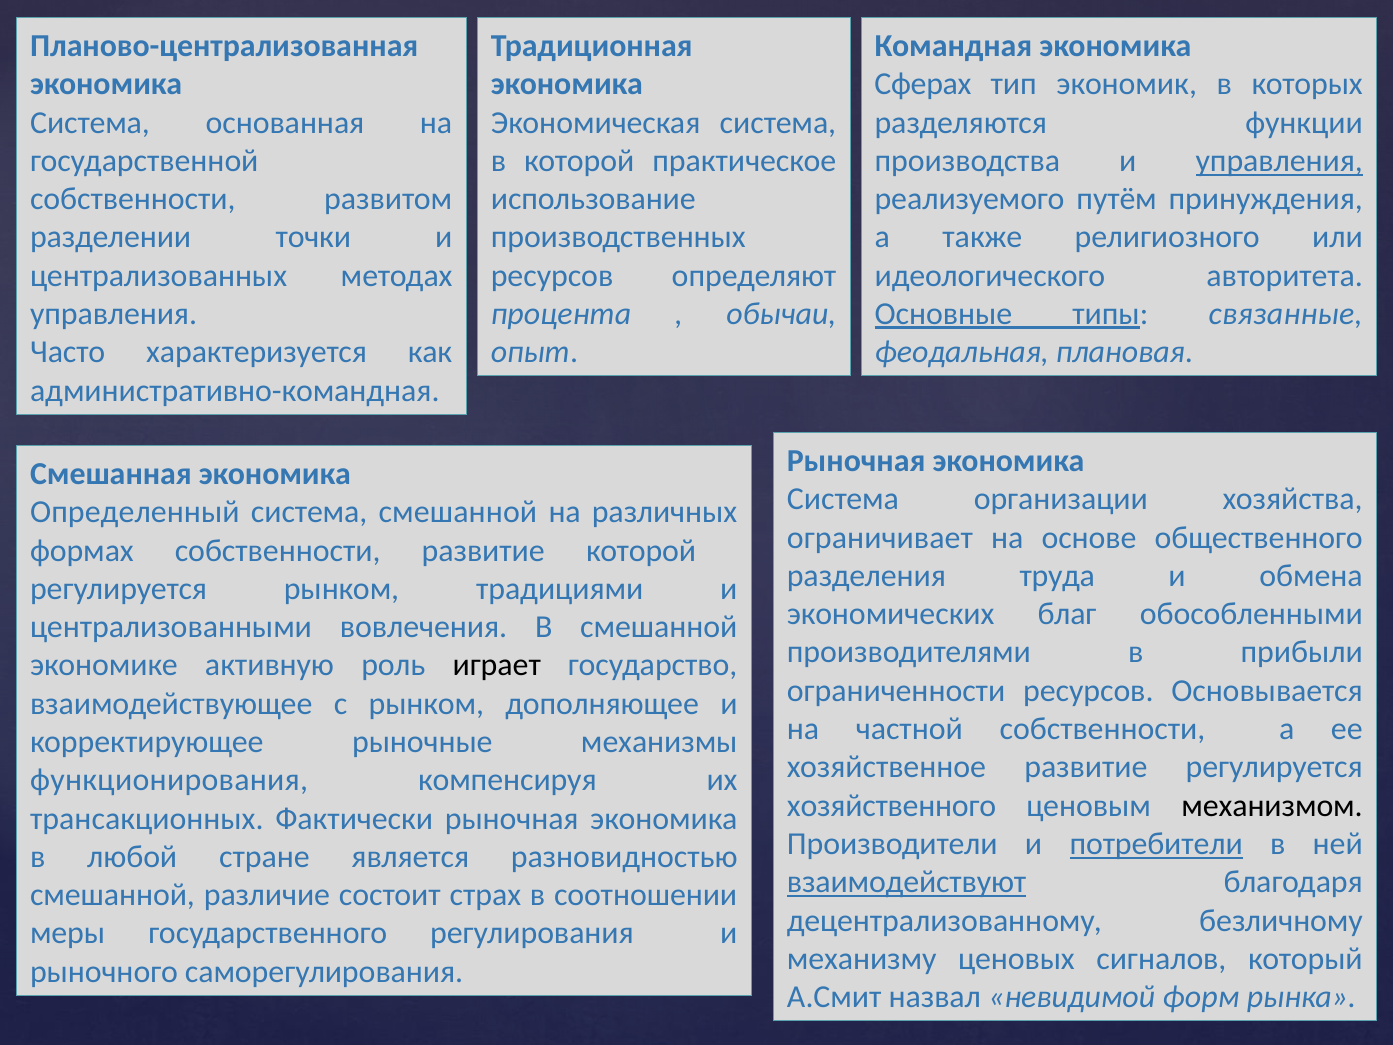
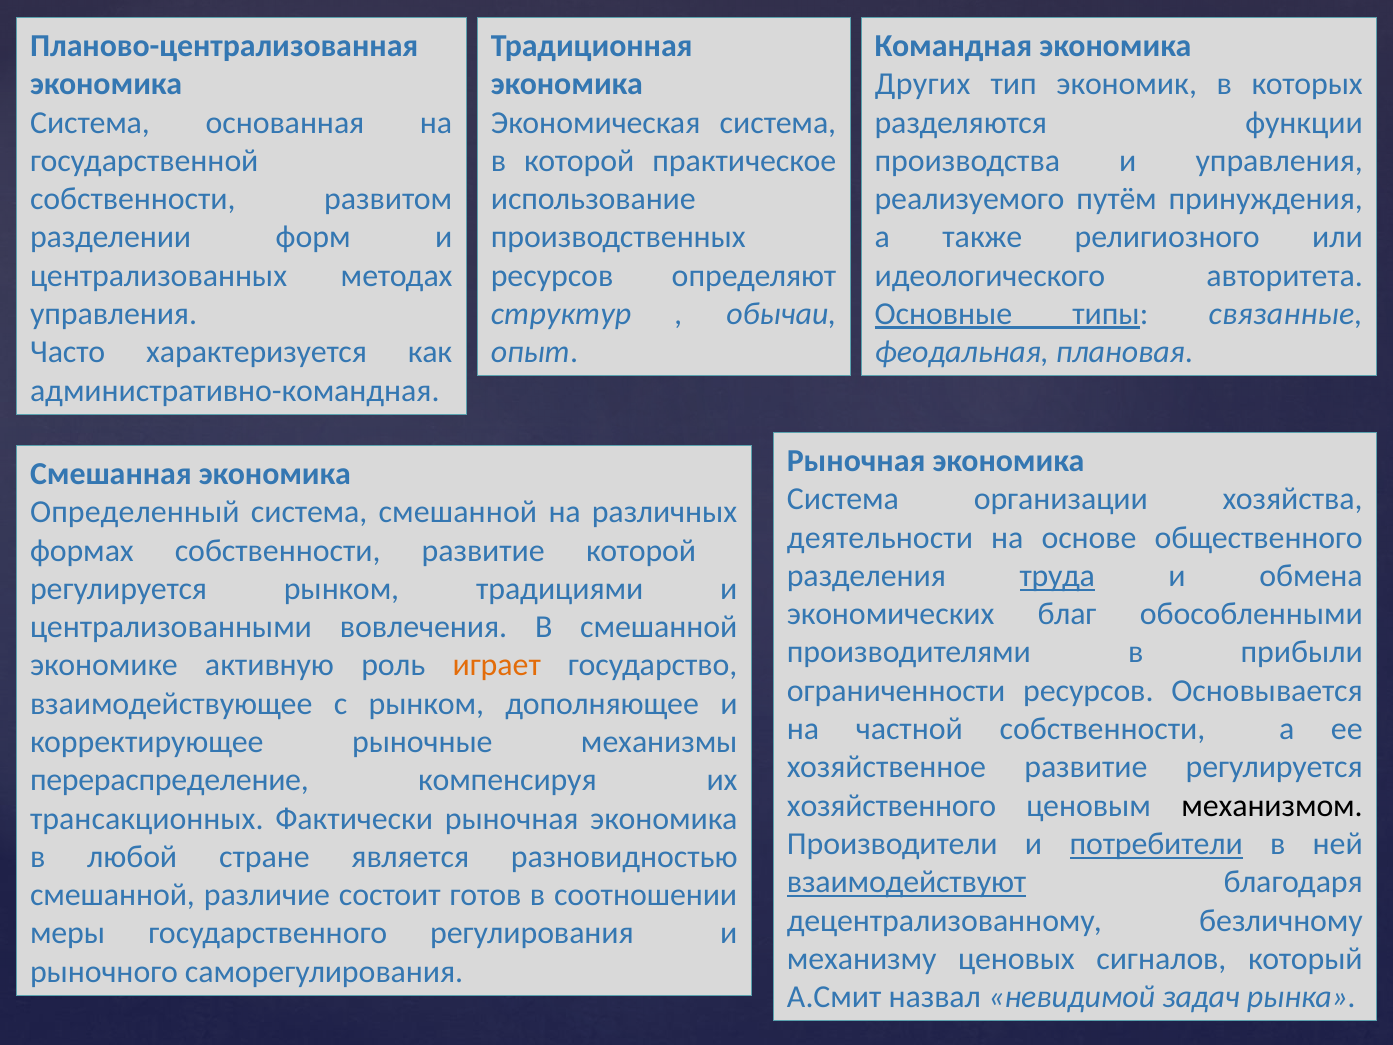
Сферах: Сферах -> Других (923, 84)
управления underline: present -> none (1279, 161)
точки: точки -> форм (313, 237)
процента: процента -> структур (561, 314)
ограничивает: ограничивает -> деятельности (880, 537)
труда underline: none -> present (1057, 576)
играет colour: black -> orange (497, 665)
функционирования: функционирования -> перераспределение (169, 780)
страх: страх -> готов (485, 895)
форм: форм -> задач (1201, 997)
